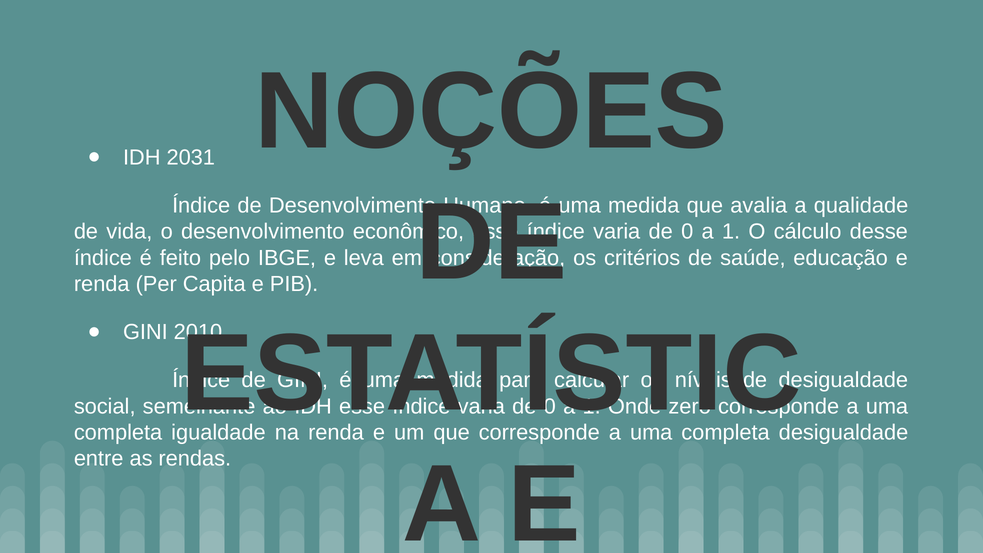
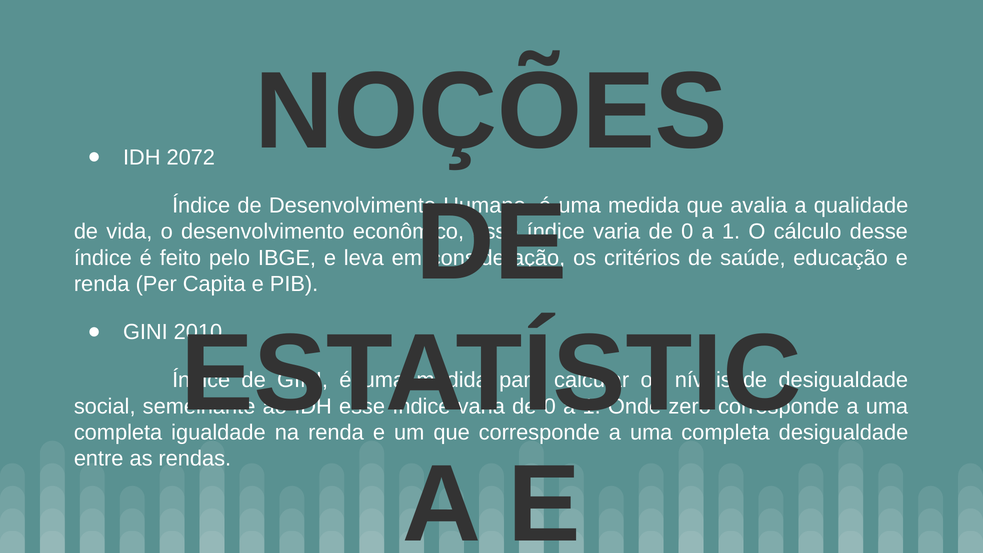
2031: 2031 -> 2072 (191, 157)
